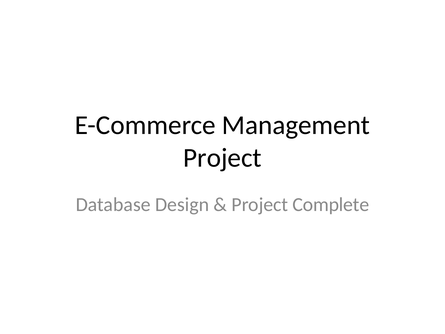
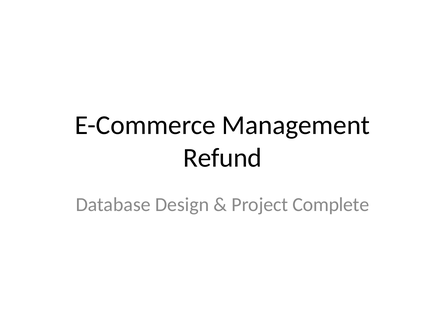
Project: Project -> Refund (223, 158)
